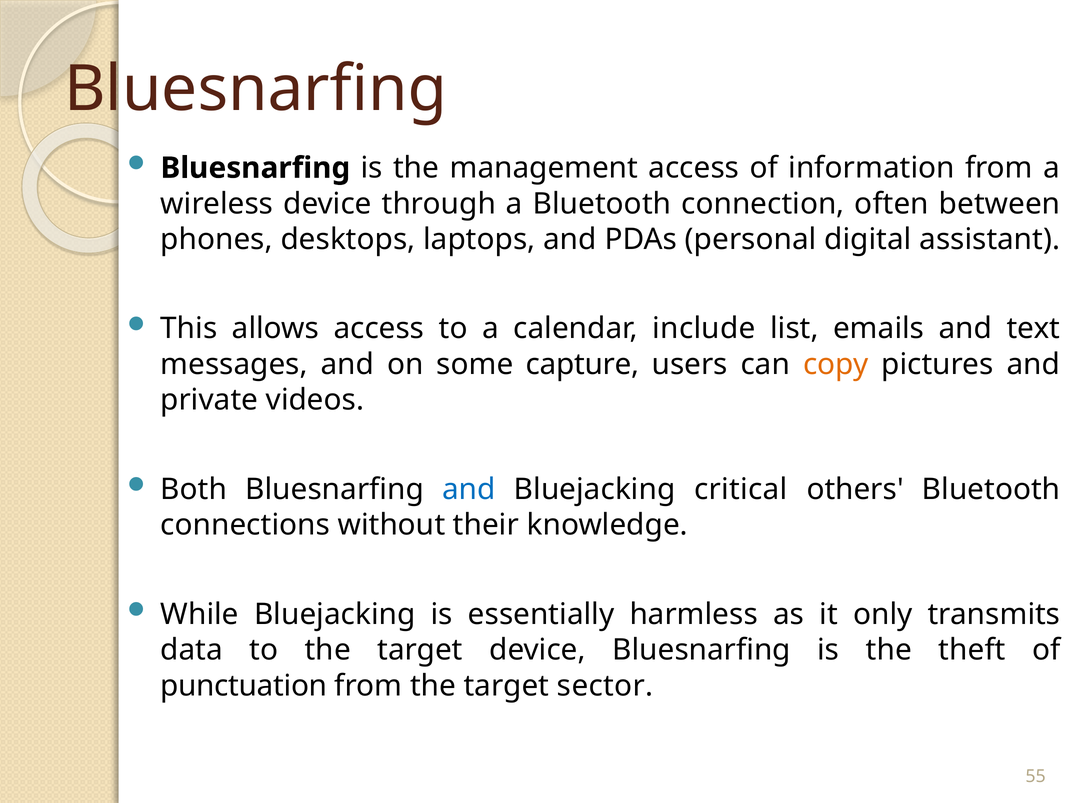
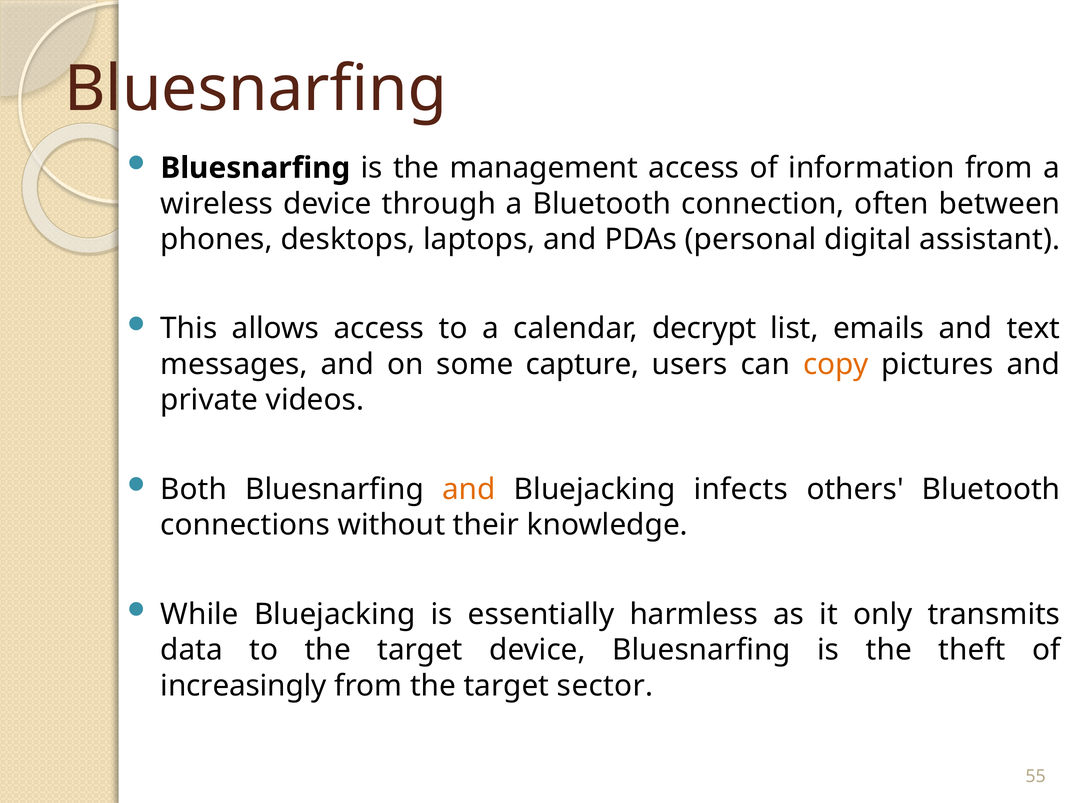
include: include -> decrypt (704, 329)
and colour: blue -> orange (469, 489)
critical: critical -> infects (741, 489)
punctuation: punctuation -> increasingly (244, 686)
